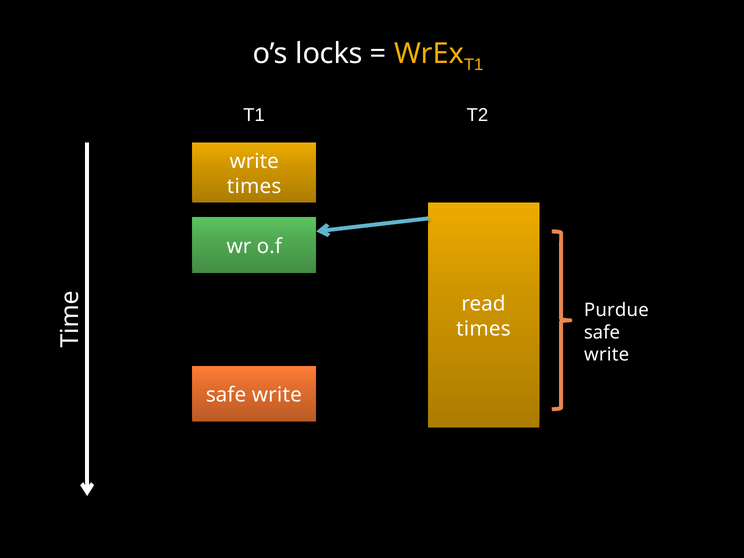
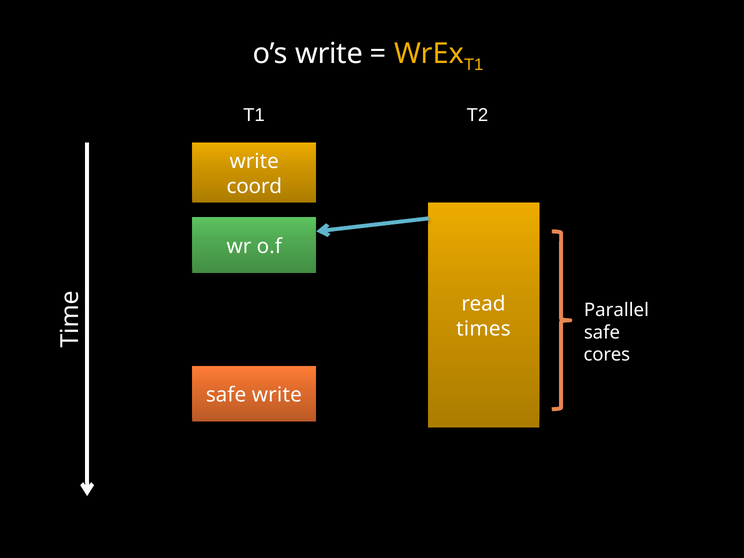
o’s locks: locks -> write (329, 54)
times: times -> coord (254, 186)
Purdue: Purdue -> Parallel (616, 310)
write: write -> cores (607, 355)
